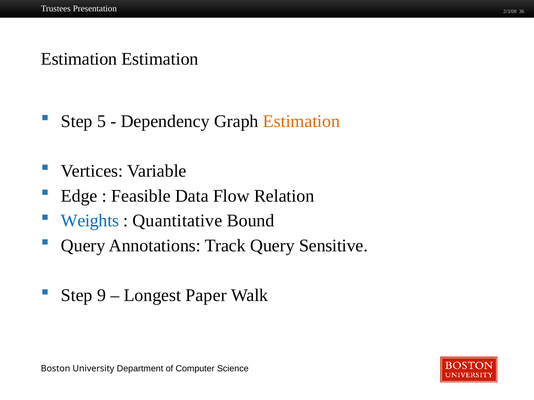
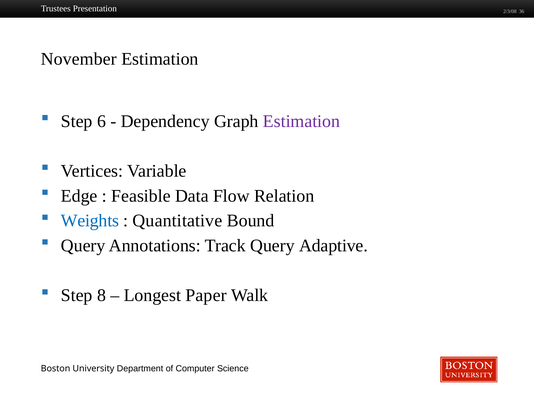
Estimation: Estimation -> November (79, 59)
5: 5 -> 6 (101, 121)
Estimation colour: orange -> purple (302, 121)
Sensitive: Sensitive -> Adaptive (333, 246)
9: 9 -> 8 (101, 296)
